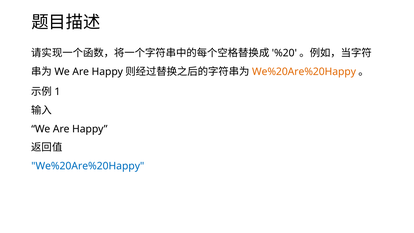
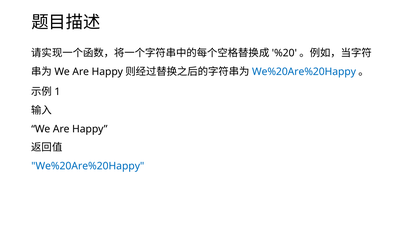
We%20Are%20Happy colour: orange -> blue (304, 72)
